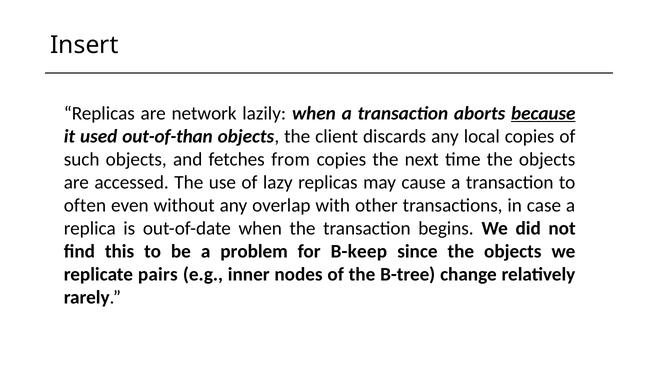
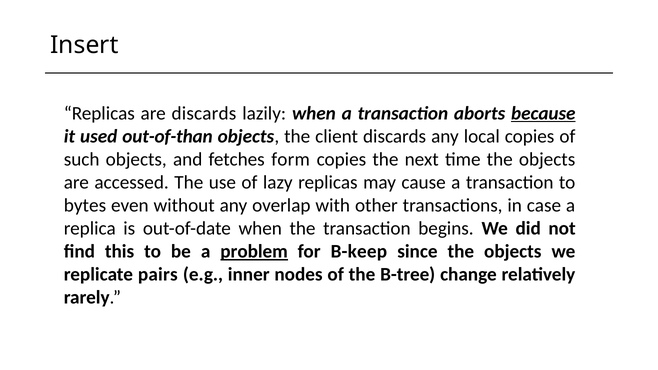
are network: network -> discards (204, 113)
from: from -> form (291, 159)
often: often -> bytes (85, 205)
problem underline: none -> present (254, 252)
